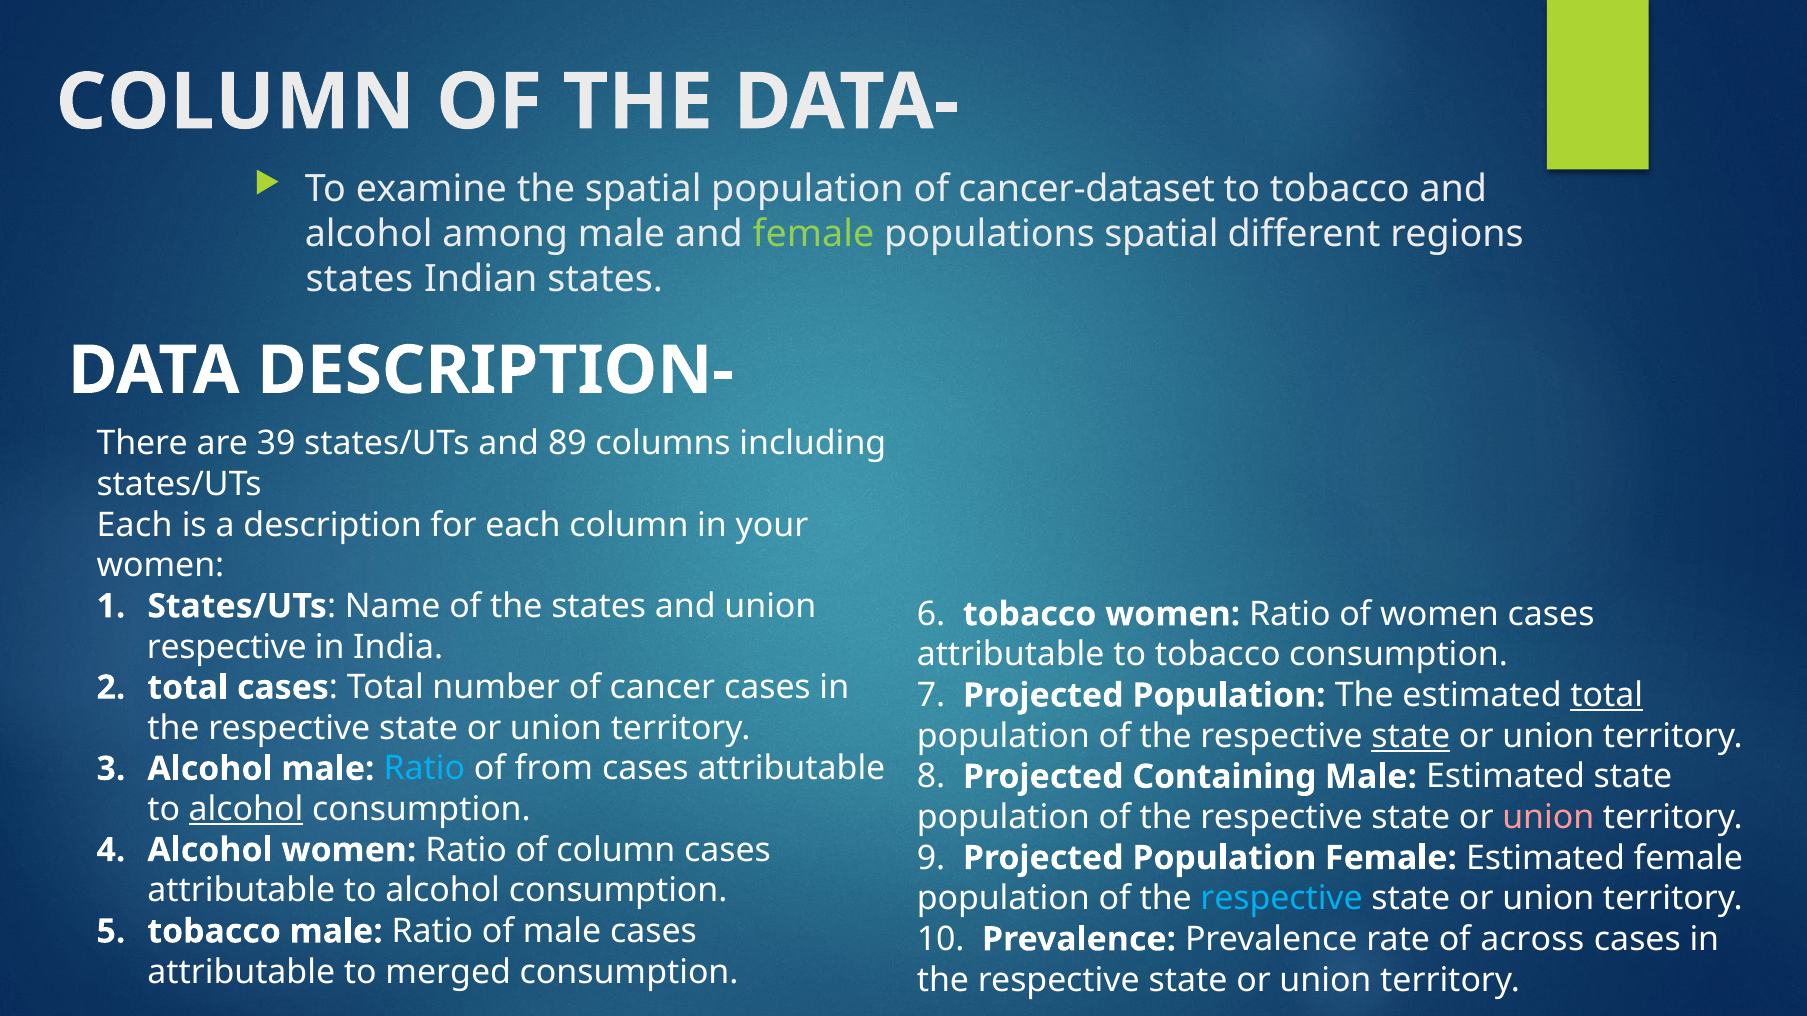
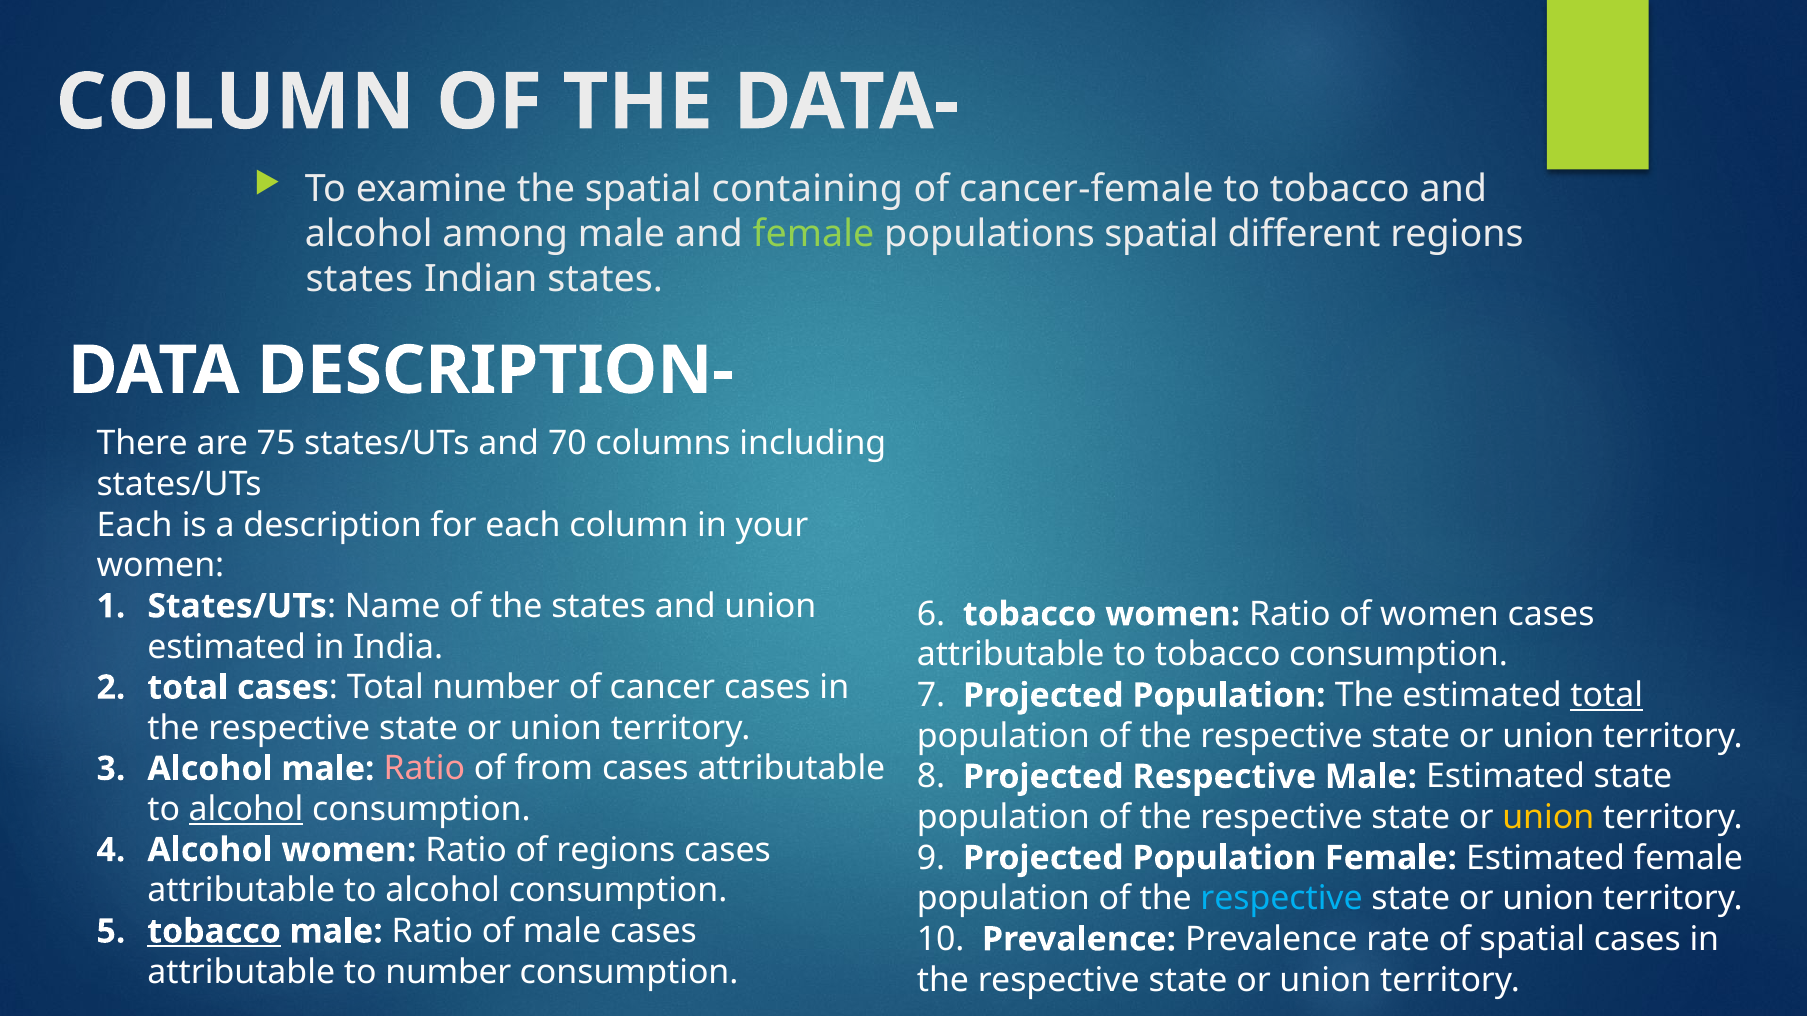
spatial population: population -> containing (807, 189)
cancer-dataset: cancer-dataset -> cancer-female (1086, 189)
39: 39 -> 75 (276, 444)
89: 89 -> 70 (567, 444)
respective: respective -> estimated (227, 647)
state underline: present -> none (1411, 736)
Ratio colour: light blue -> pink (424, 769)
Projected Containing: Containing -> Respective (1224, 777)
union colour: pink -> yellow (1548, 818)
of column: column -> regions (616, 850)
tobacco underline: none -> present (214, 932)
of across: across -> spatial (1532, 940)
to merged: merged -> number (448, 972)
